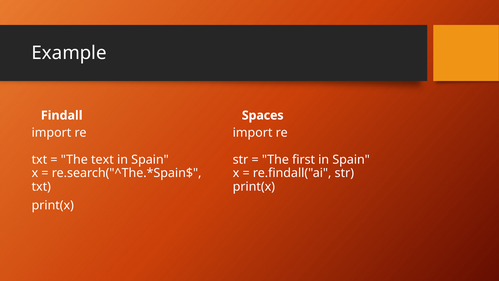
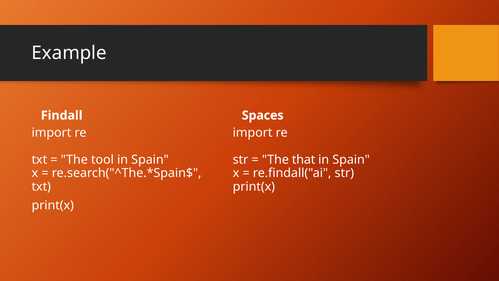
text: text -> tool (102, 159)
first: first -> that (304, 159)
